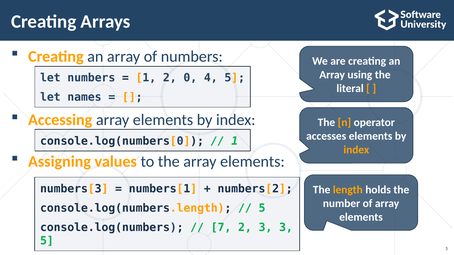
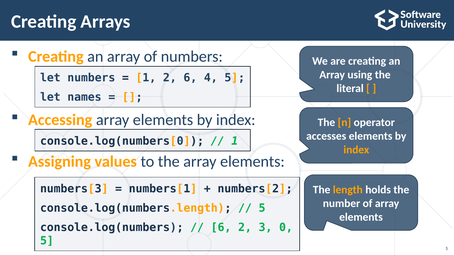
2 0: 0 -> 6 (190, 78)
7: 7 -> 6 (221, 228)
3 3: 3 -> 0 (286, 228)
